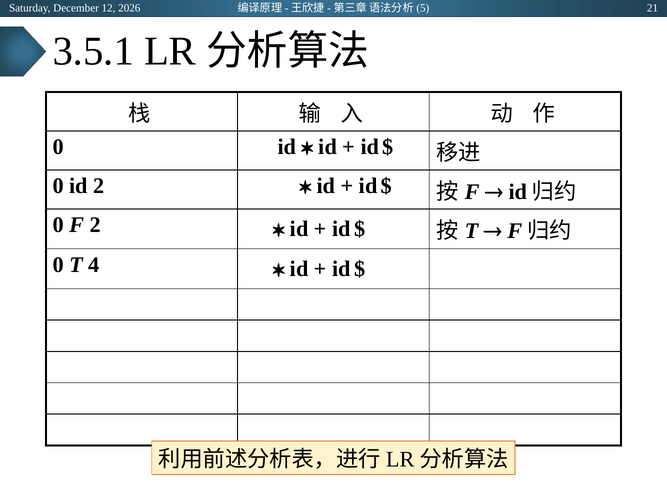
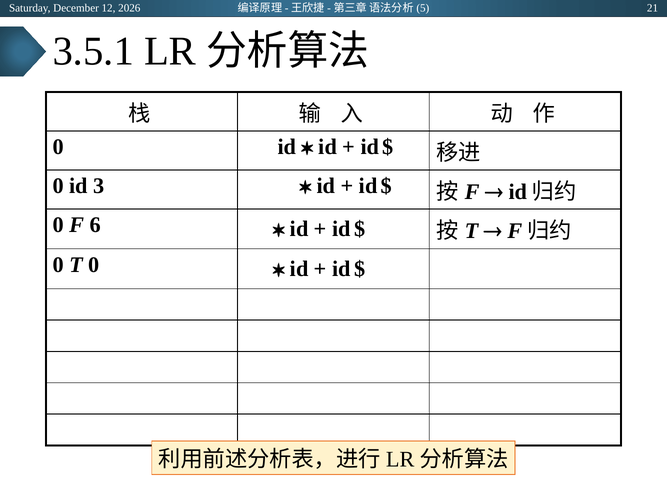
id 2: 2 -> 3 (99, 185)
F 2: 2 -> 6 (95, 224)
T 4: 4 -> 0 (94, 264)
